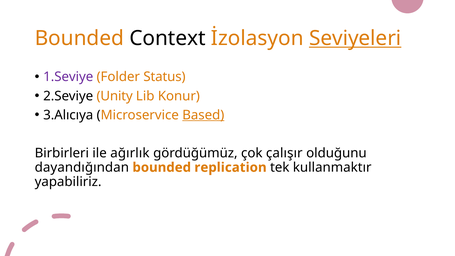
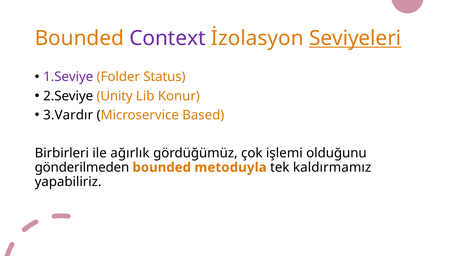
Context colour: black -> purple (168, 38)
3.Alıcıya: 3.Alıcıya -> 3.Vardır (68, 115)
Based underline: present -> none (203, 115)
çalışır: çalışır -> işlemi (284, 153)
dayandığından: dayandığından -> gönderilmeden (82, 167)
replication: replication -> metoduyla (230, 167)
kullanmaktır: kullanmaktır -> kaldırmamız (332, 167)
